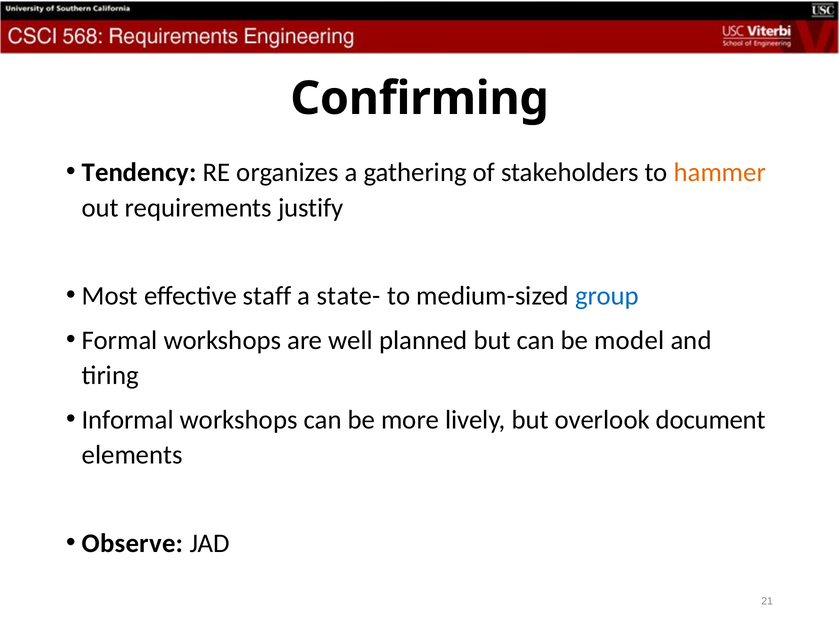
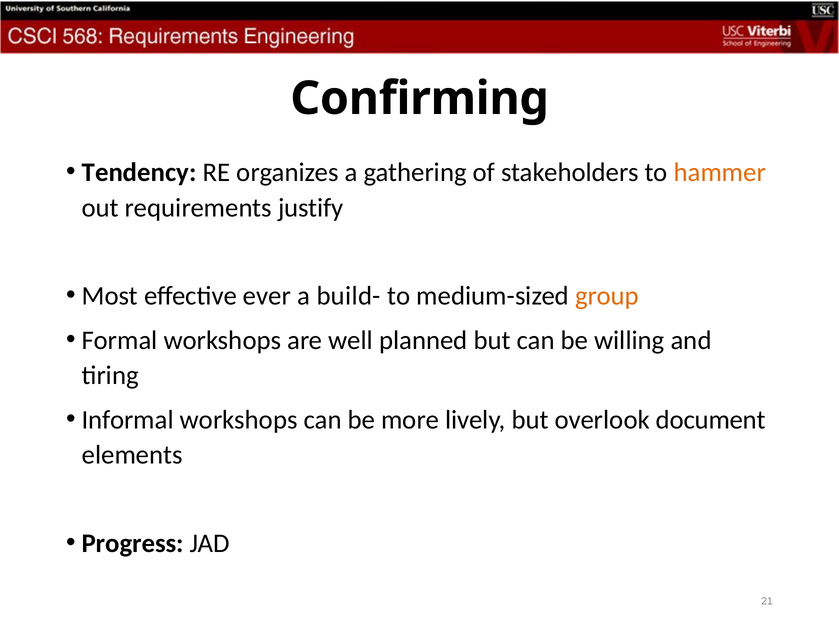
staff: staff -> ever (267, 296)
state-: state- -> build- (349, 296)
group colour: blue -> orange (607, 296)
model: model -> willing (629, 340)
Observe: Observe -> Progress (133, 543)
